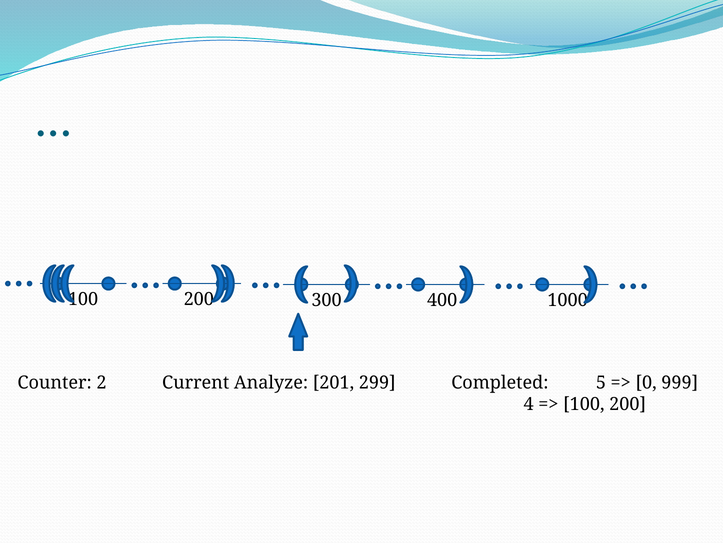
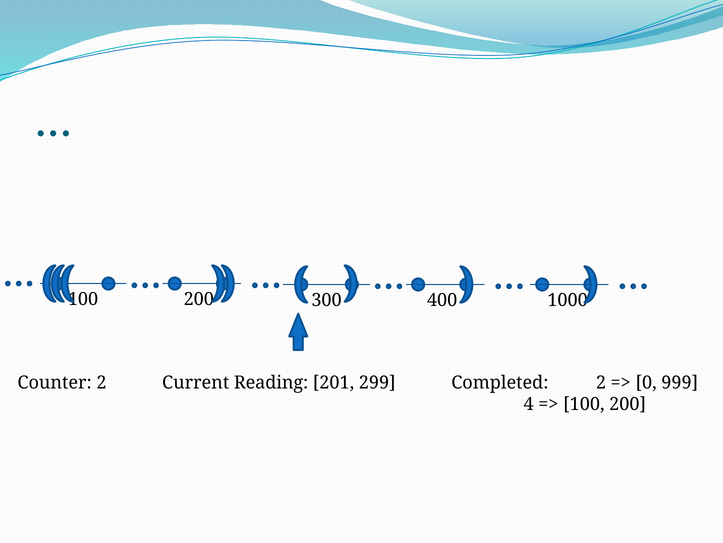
Analyze: Analyze -> Reading (271, 382)
Completed 5: 5 -> 2 (601, 382)
